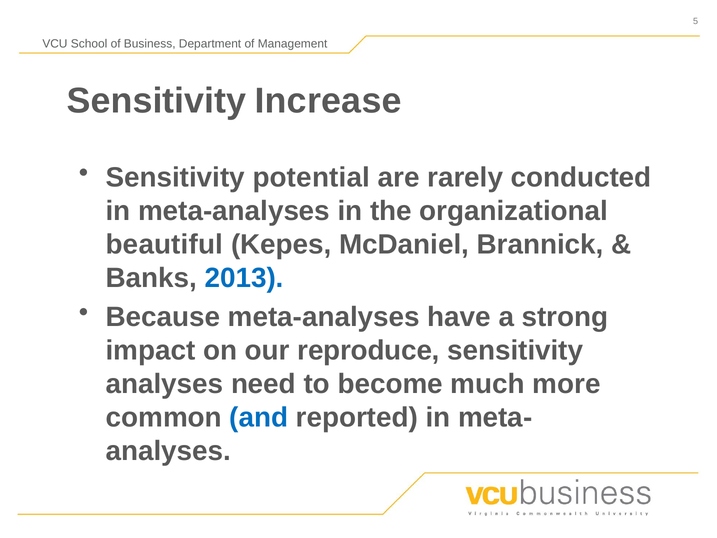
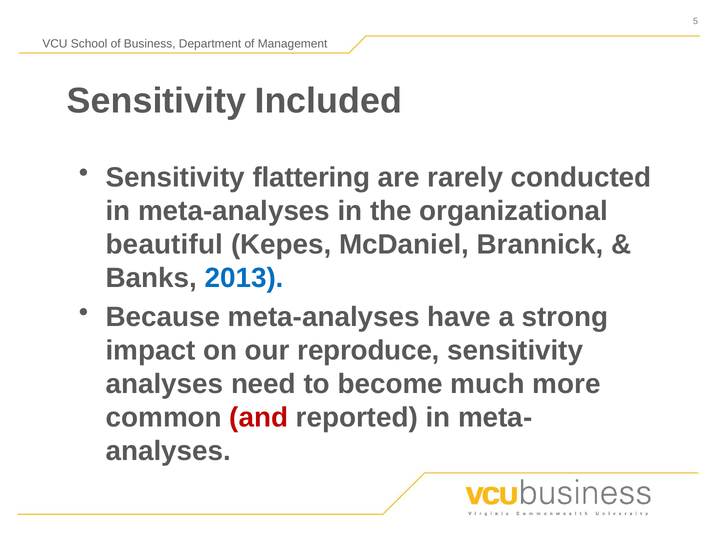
Increase: Increase -> Included (328, 101)
potential: potential -> flattering (311, 178)
and colour: blue -> red (259, 418)
